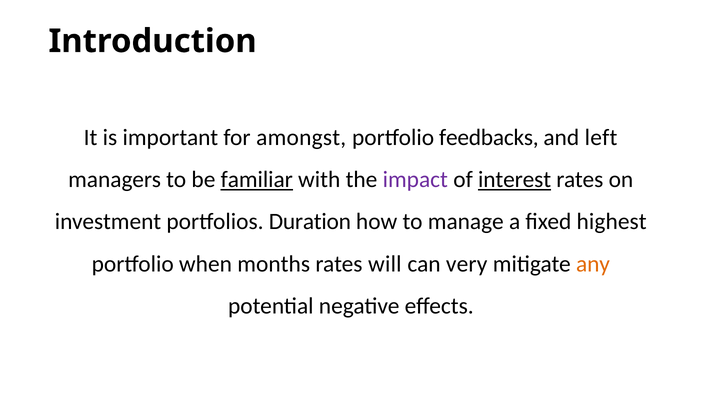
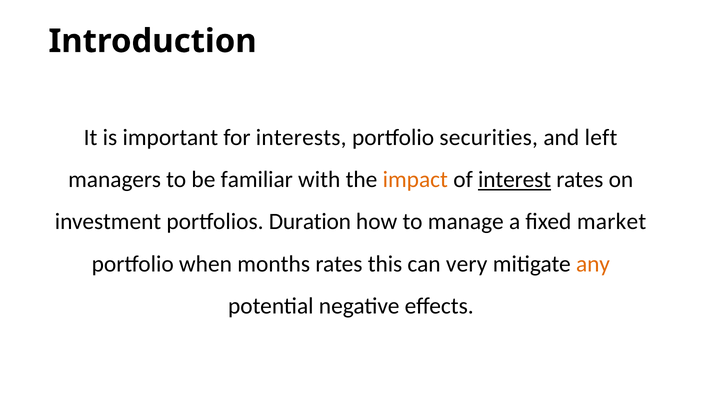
amongst: amongst -> interests (301, 137)
feedbacks: feedbacks -> securities (489, 137)
familiar underline: present -> none (257, 180)
impact colour: purple -> orange (415, 180)
highest: highest -> market (612, 222)
will: will -> this (385, 264)
